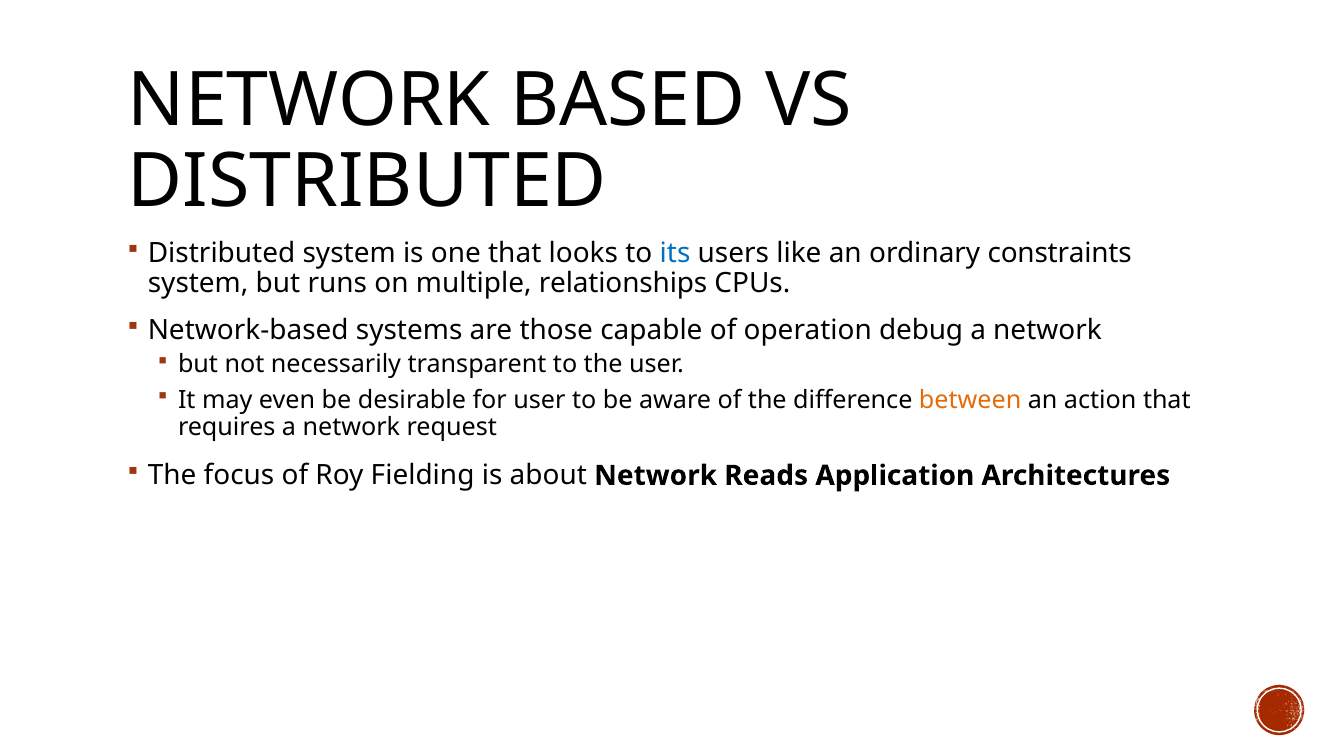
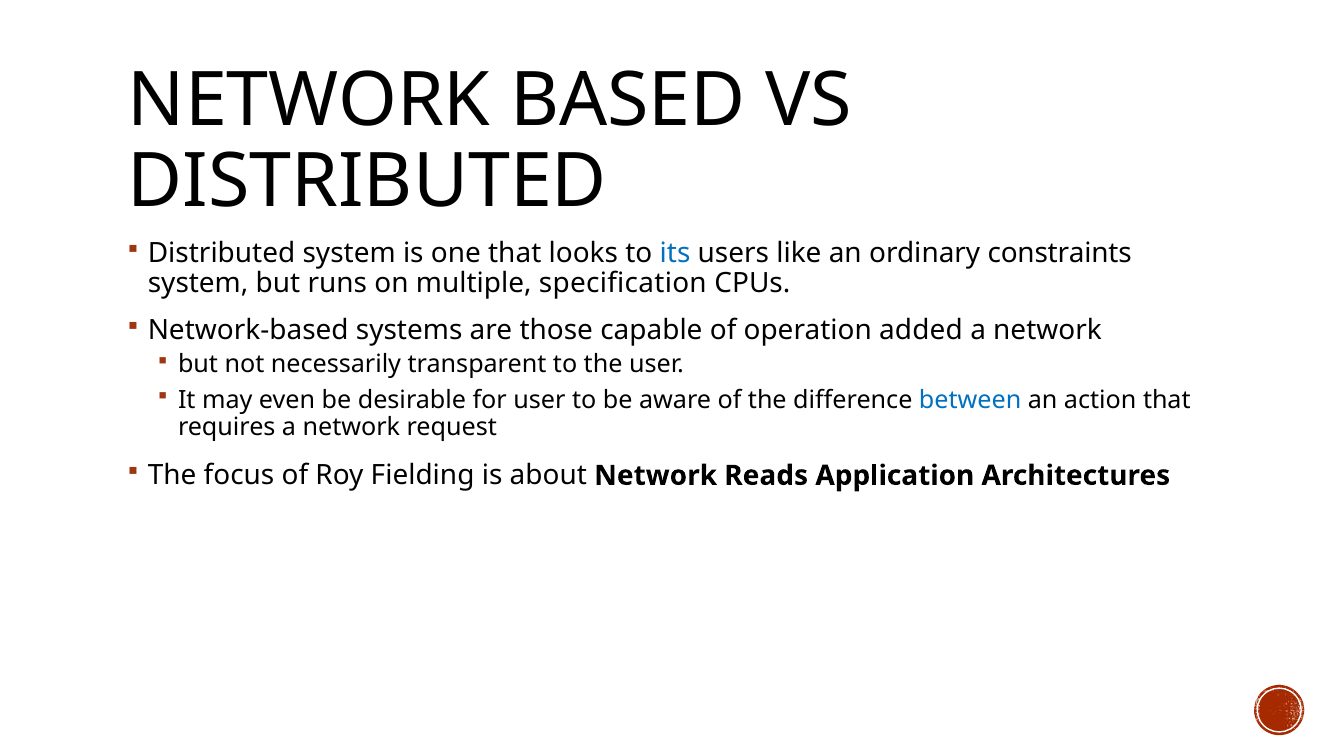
relationships: relationships -> specification (623, 284)
debug: debug -> added (921, 331)
between colour: orange -> blue (970, 400)
